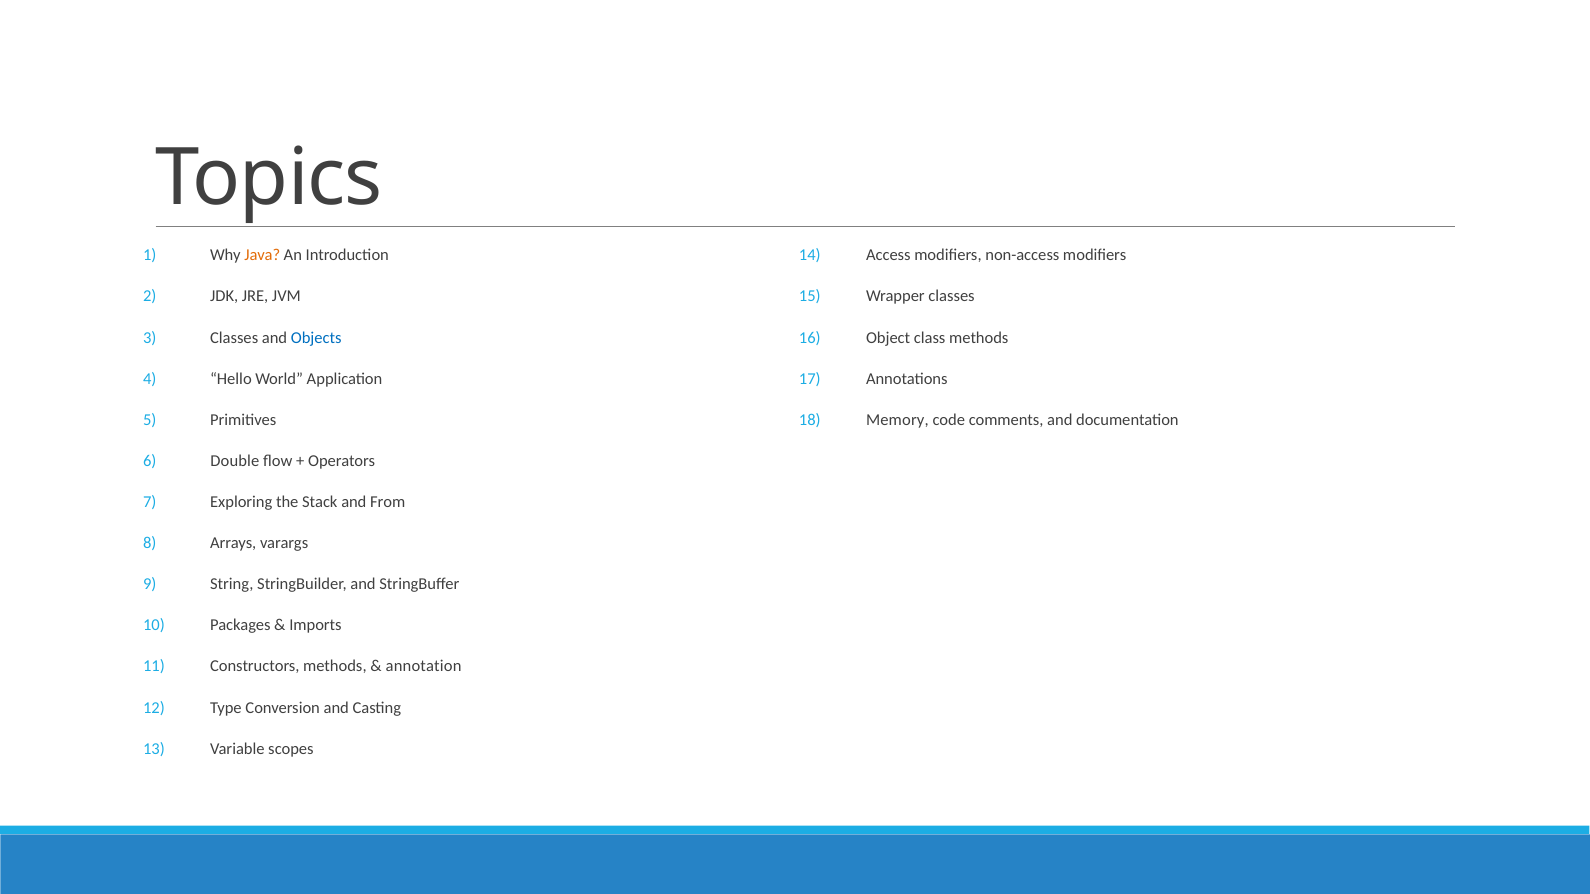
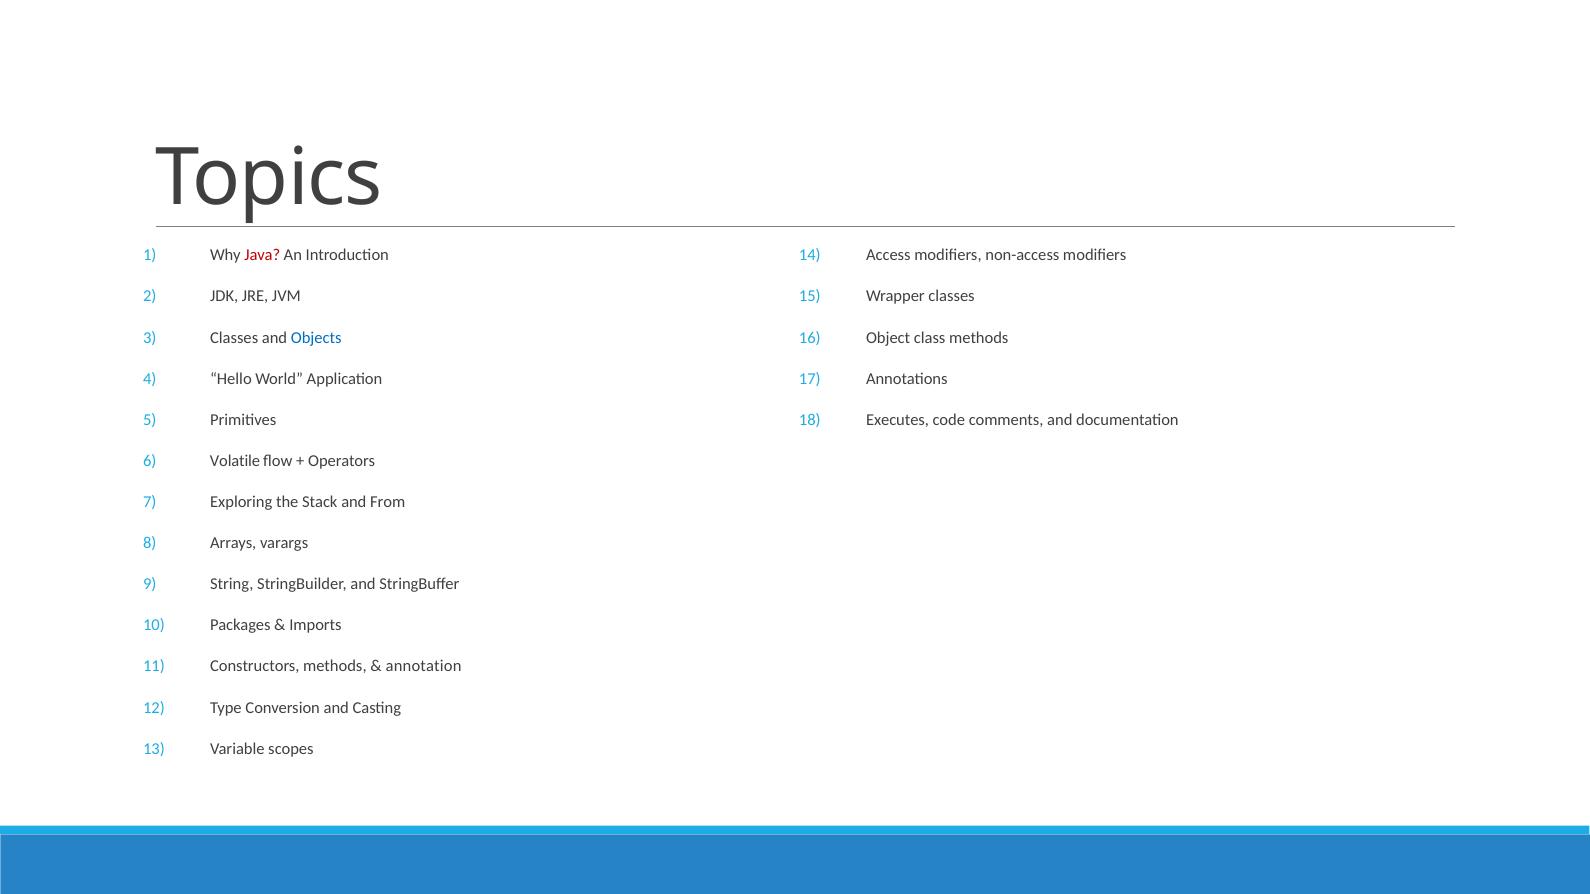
Java colour: orange -> red (262, 256)
Memory: Memory -> Executes (897, 420)
Double: Double -> Volatile (235, 461)
